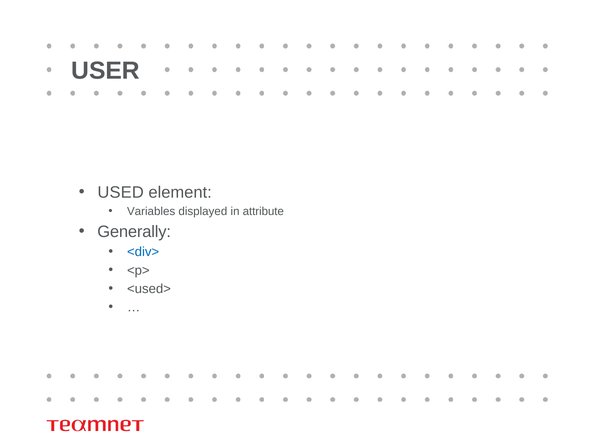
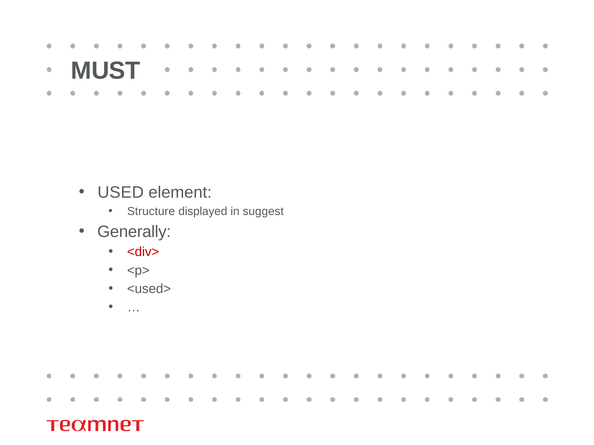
USER: USER -> MUST (106, 71)
Variables: Variables -> Structure (151, 212)
attribute: attribute -> suggest (263, 212)
<div> colour: blue -> red (143, 252)
